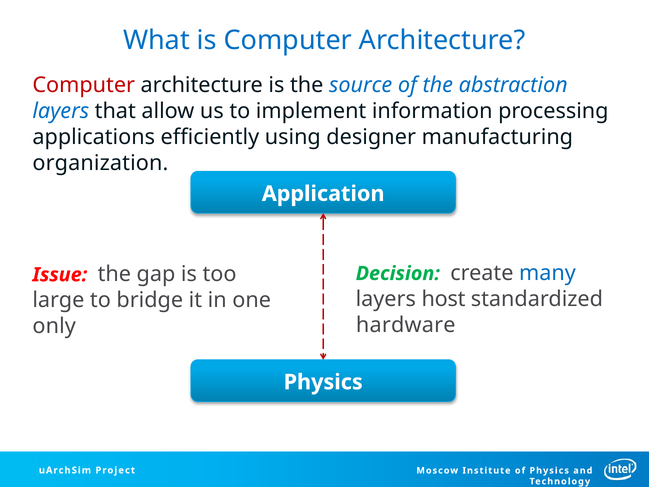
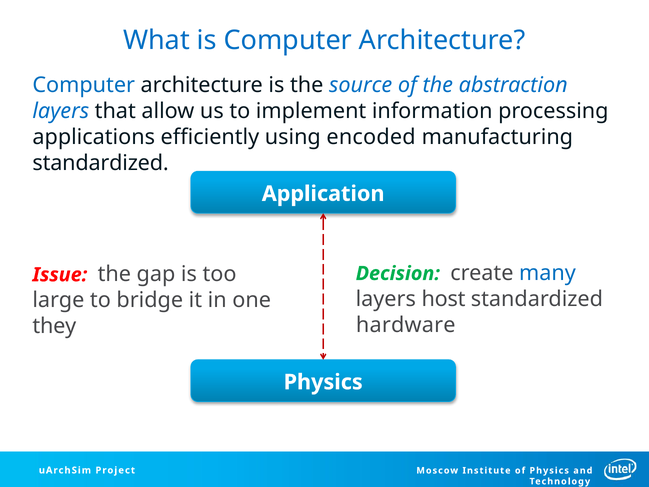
Computer colour: red -> blue (84, 85)
designer: designer -> encoded (371, 137)
organization: organization -> standardized (101, 163)
only: only -> they (54, 326)
